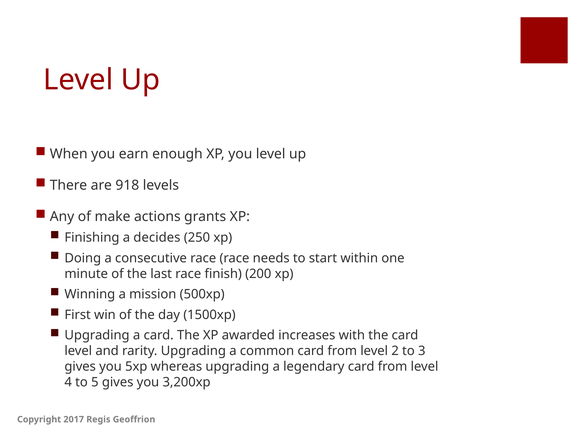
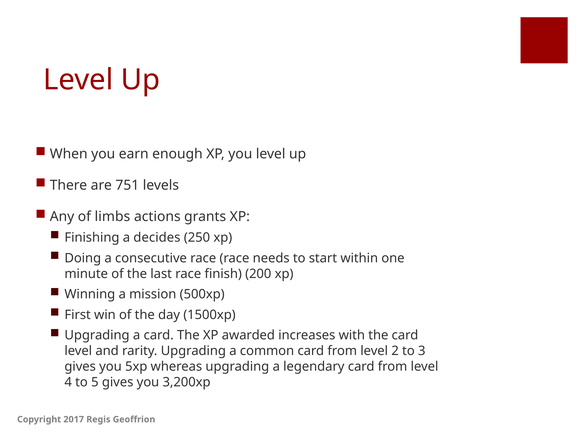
918: 918 -> 751 (127, 185)
make: make -> limbs (112, 216)
